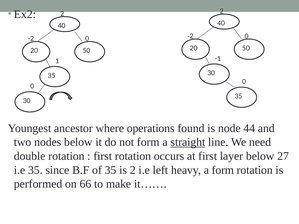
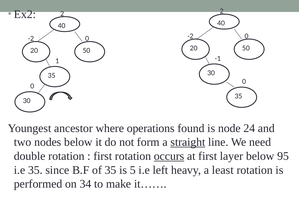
44: 44 -> 24 (249, 128)
occurs underline: none -> present (169, 156)
27: 27 -> 95 (283, 156)
is 2: 2 -> 5 (133, 170)
a form: form -> least (223, 170)
66: 66 -> 34 (85, 184)
